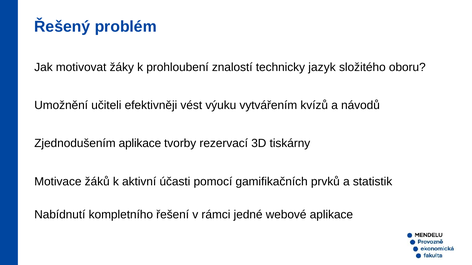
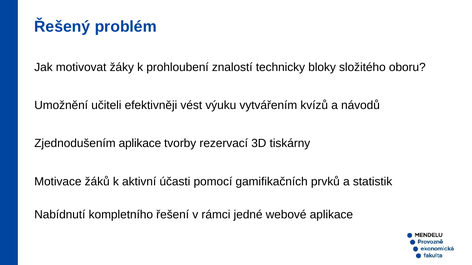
jazyk: jazyk -> bloky (322, 67)
